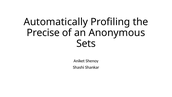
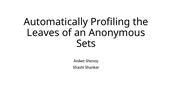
Precise: Precise -> Leaves (43, 33)
